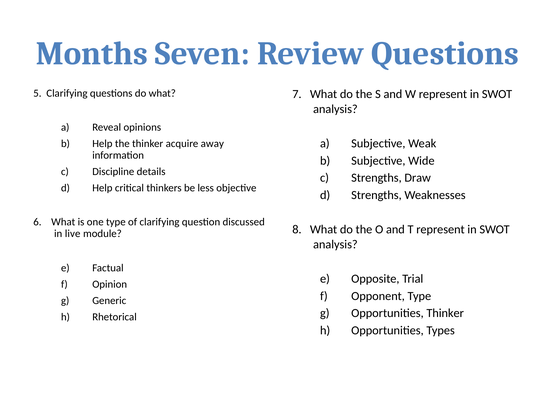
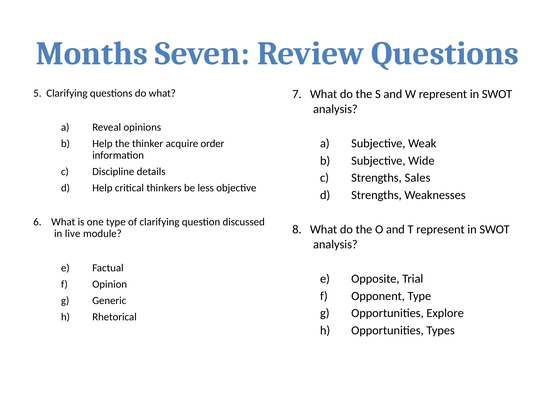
away: away -> order (212, 144)
Draw: Draw -> Sales (418, 178)
Opportunities Thinker: Thinker -> Explore (445, 313)
